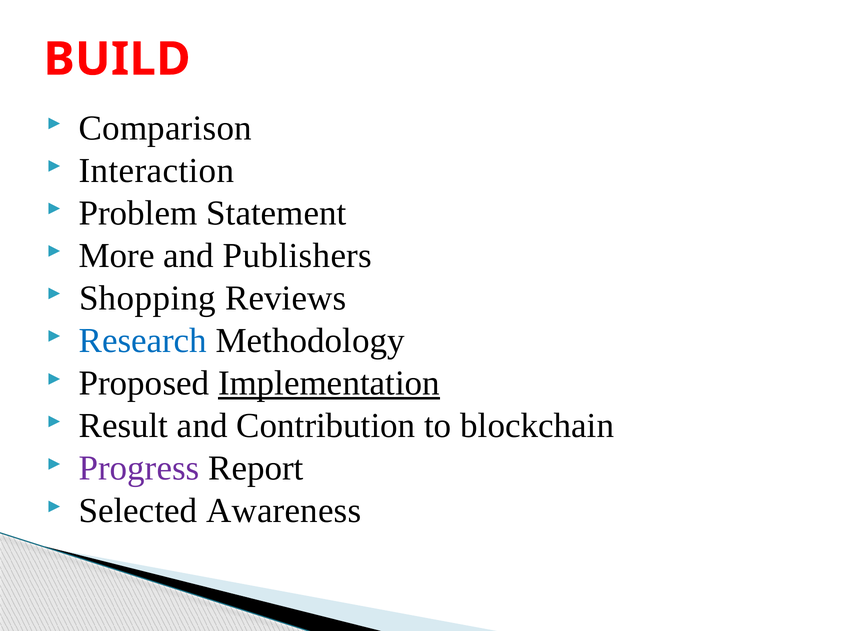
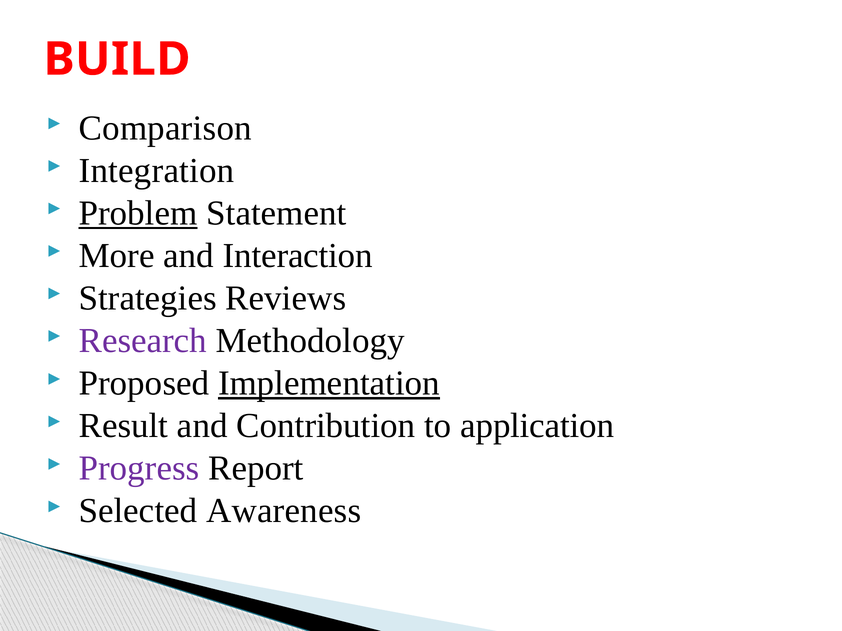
Interaction: Interaction -> Integration (157, 171)
Problem underline: none -> present (138, 213)
Publishers: Publishers -> Interaction (298, 256)
Shopping: Shopping -> Strategies (148, 298)
Research colour: blue -> purple (143, 341)
blockchain: blockchain -> application (537, 426)
